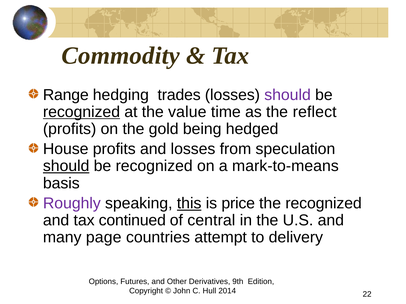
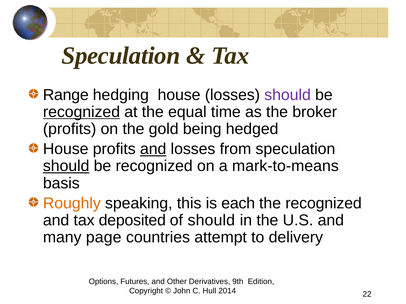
Commodity: Commodity -> Speculation (121, 56)
hedging trades: trades -> house (179, 95)
value: value -> equal (187, 112)
reflect: reflect -> broker (315, 112)
and underline: none -> present (153, 149)
Roughly colour: purple -> orange (72, 204)
this underline: present -> none (189, 204)
price: price -> each (238, 204)
continued: continued -> deposited (132, 221)
of central: central -> should (211, 221)
